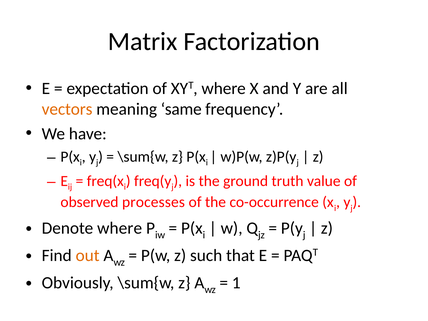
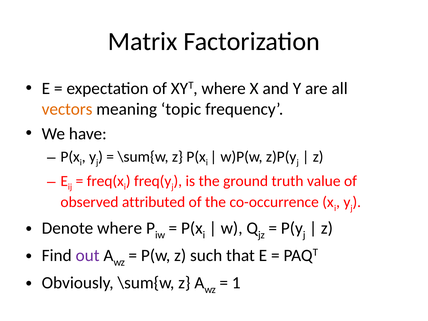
same: same -> topic (181, 109)
processes: processes -> attributed (154, 202)
out colour: orange -> purple (88, 256)
